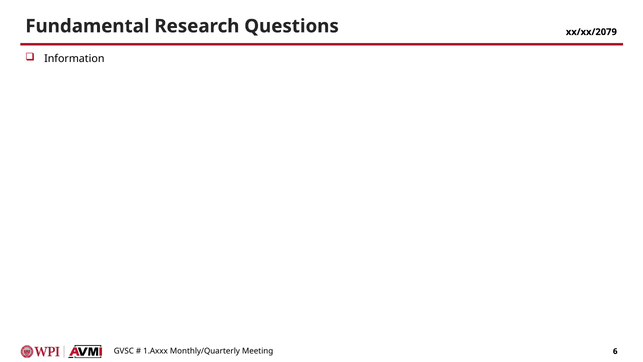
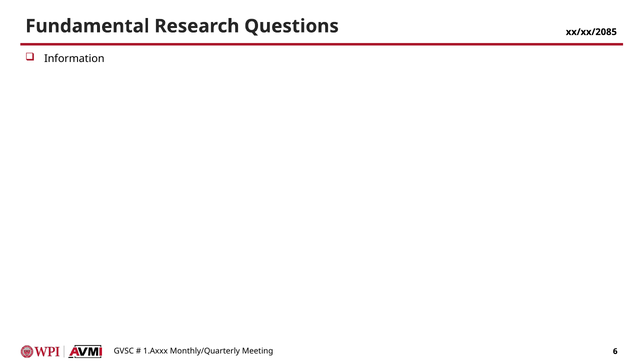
xx/xx/2079: xx/xx/2079 -> xx/xx/2085 (591, 32)
